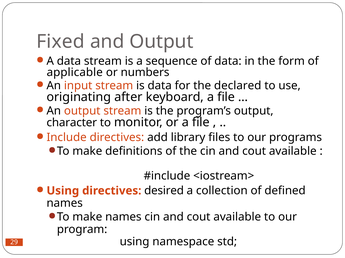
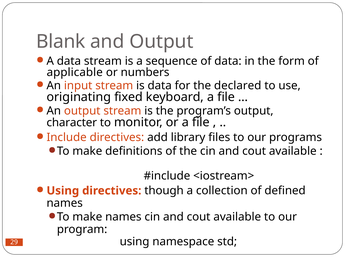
Fixed: Fixed -> Blank (61, 42)
after: after -> fixed (129, 97)
desired: desired -> though (164, 191)
